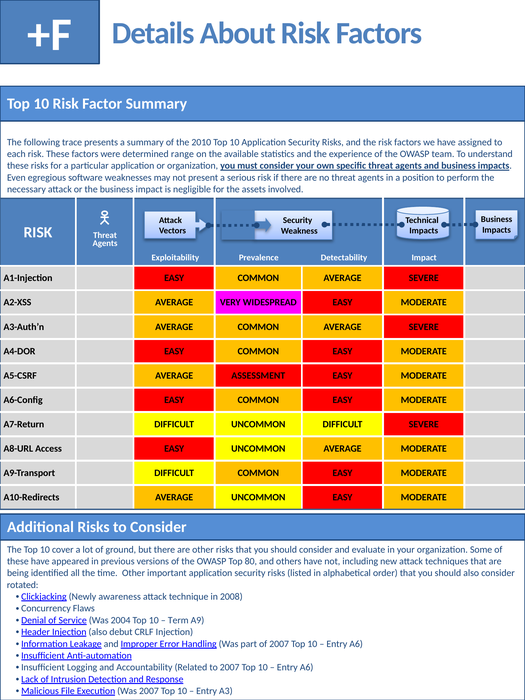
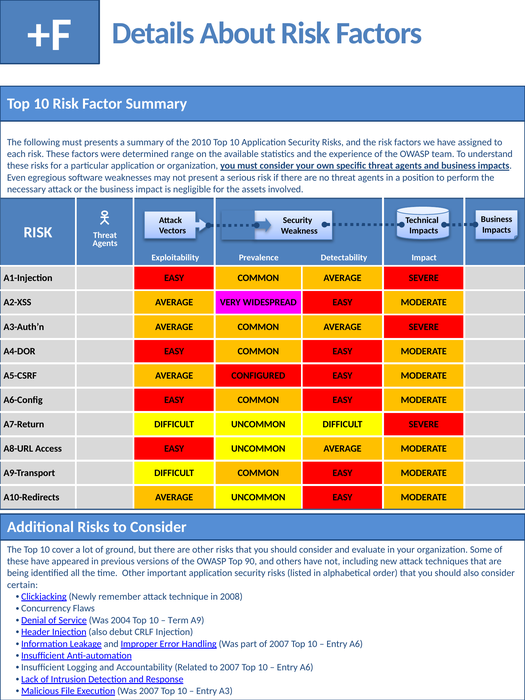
following trace: trace -> must (72, 142)
ASSESSMENT: ASSESSMENT -> CONFIGURED (258, 376)
80: 80 -> 90 (251, 561)
rotated: rotated -> certain (23, 585)
awareness: awareness -> remember (120, 597)
